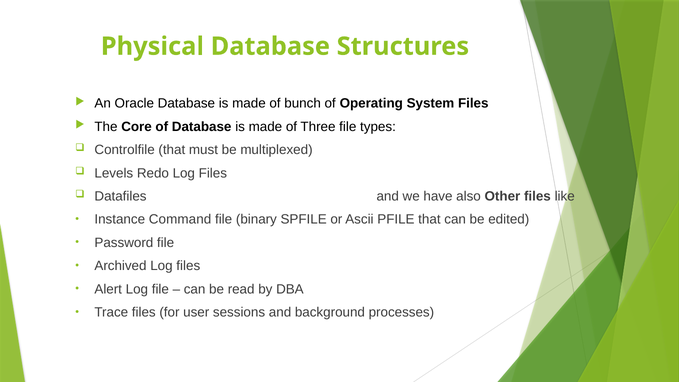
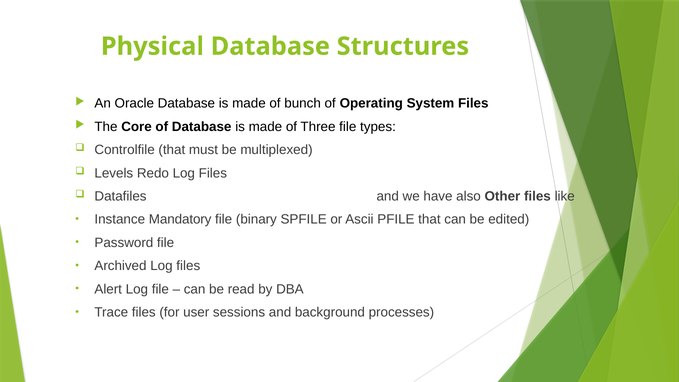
Command: Command -> Mandatory (180, 219)
